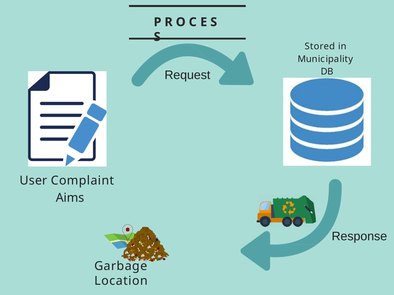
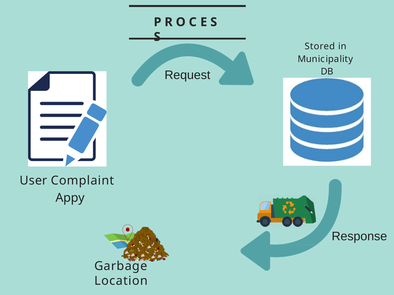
Aims: Aims -> Appy (70, 198)
